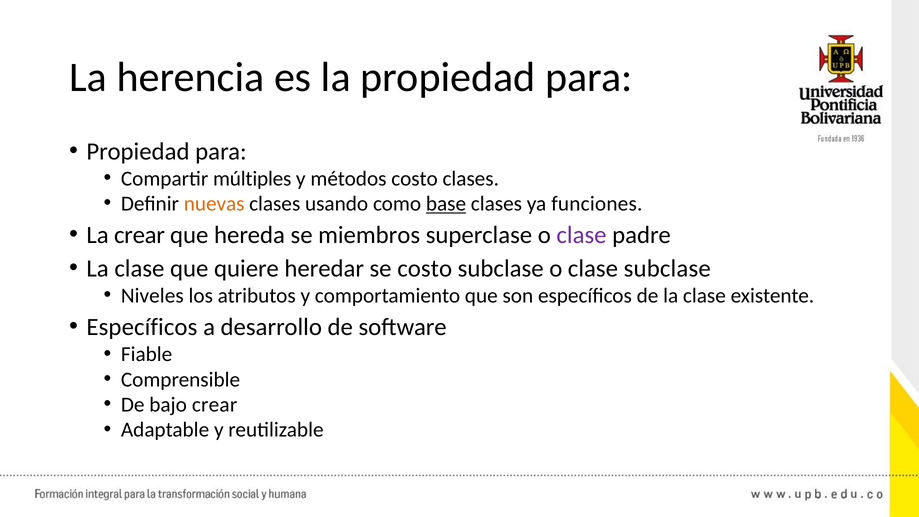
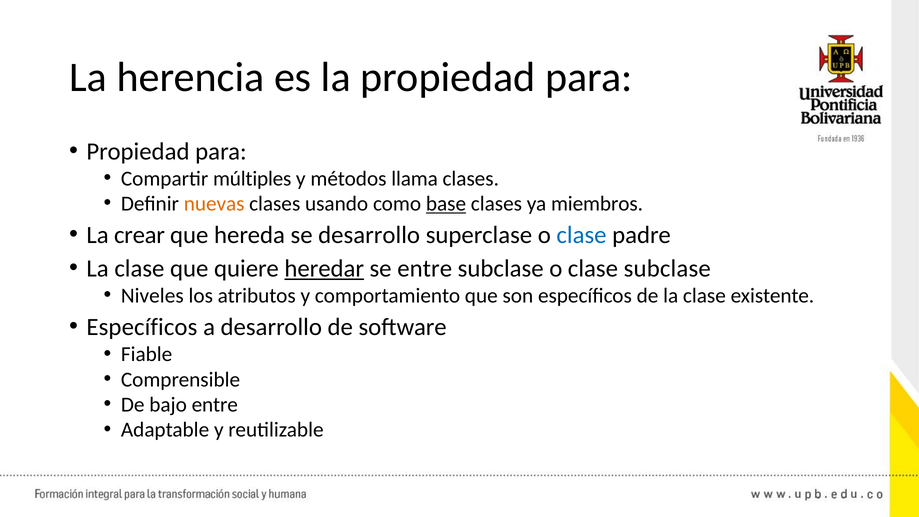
métodos costo: costo -> llama (415, 179)
funciones: funciones -> miembros (597, 204)
se miembros: miembros -> desarrollo (369, 235)
clase colour: purple -> blue (582, 235)
heredar underline: none -> present (324, 269)
se costo: costo -> entre (425, 269)
bajo crear: crear -> entre (215, 405)
